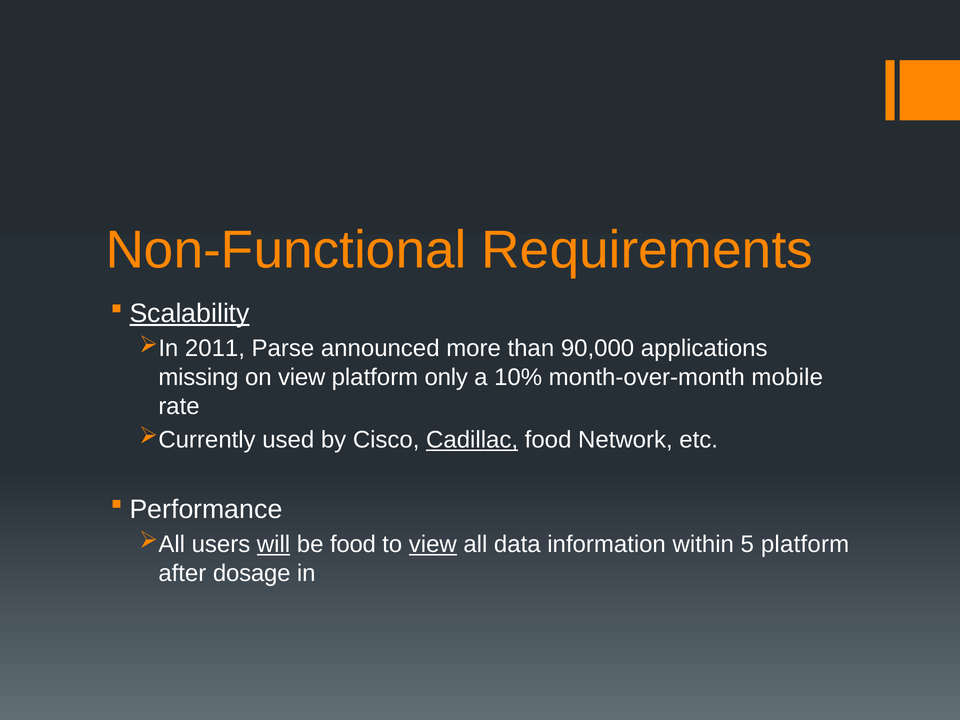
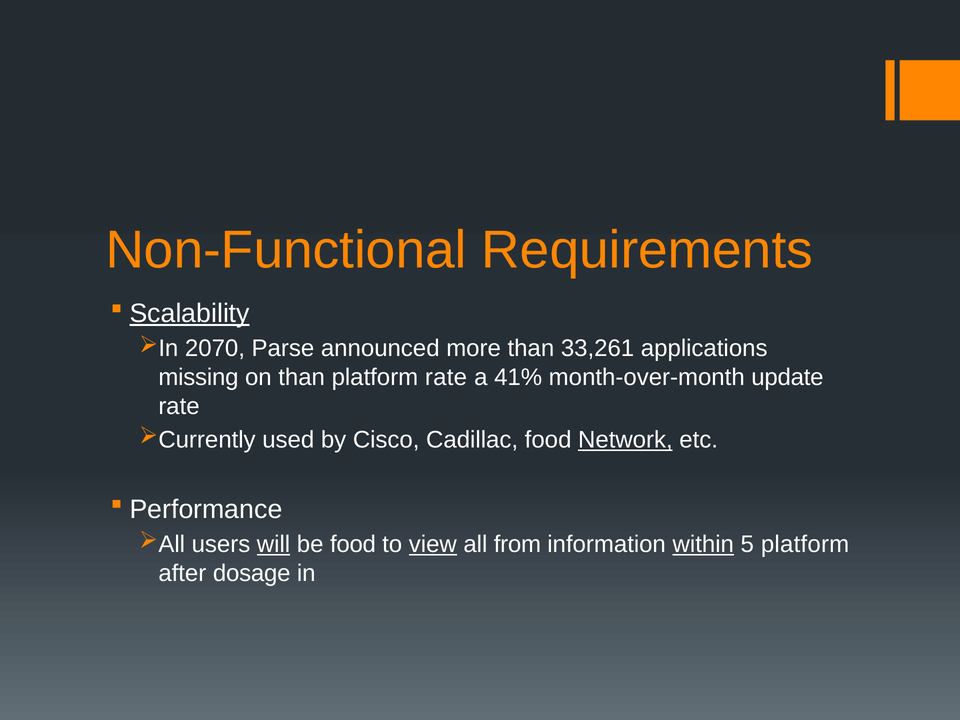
2011: 2011 -> 2070 (215, 349)
90,000: 90,000 -> 33,261 (598, 349)
on view: view -> than (302, 377)
platform only: only -> rate (446, 377)
10%: 10% -> 41% (518, 377)
mobile: mobile -> update (787, 377)
Cadillac underline: present -> none (472, 440)
Network underline: none -> present (625, 440)
data: data -> from (517, 544)
within underline: none -> present (703, 544)
